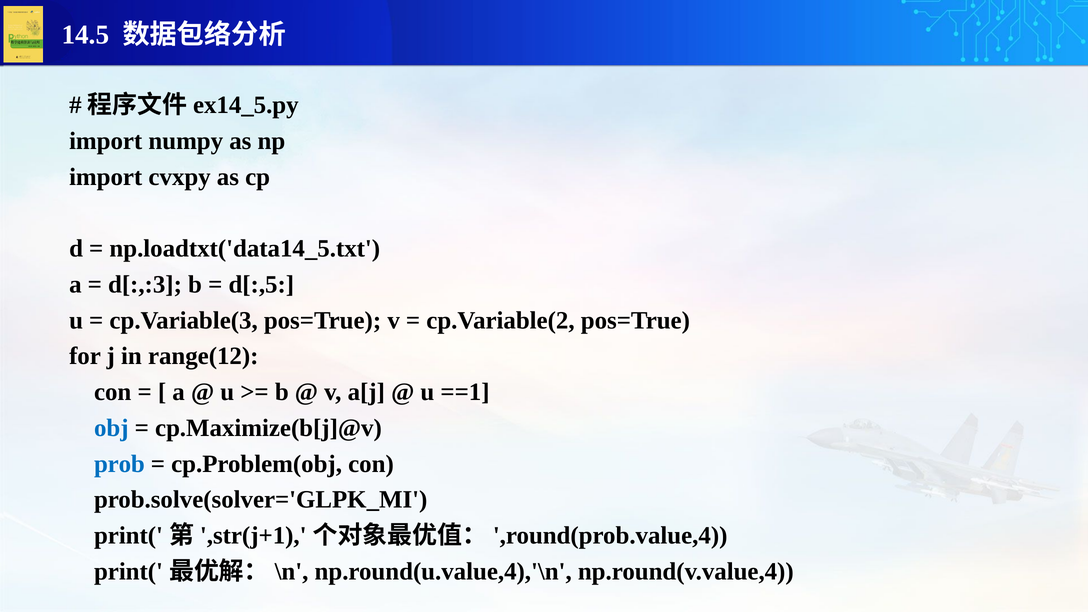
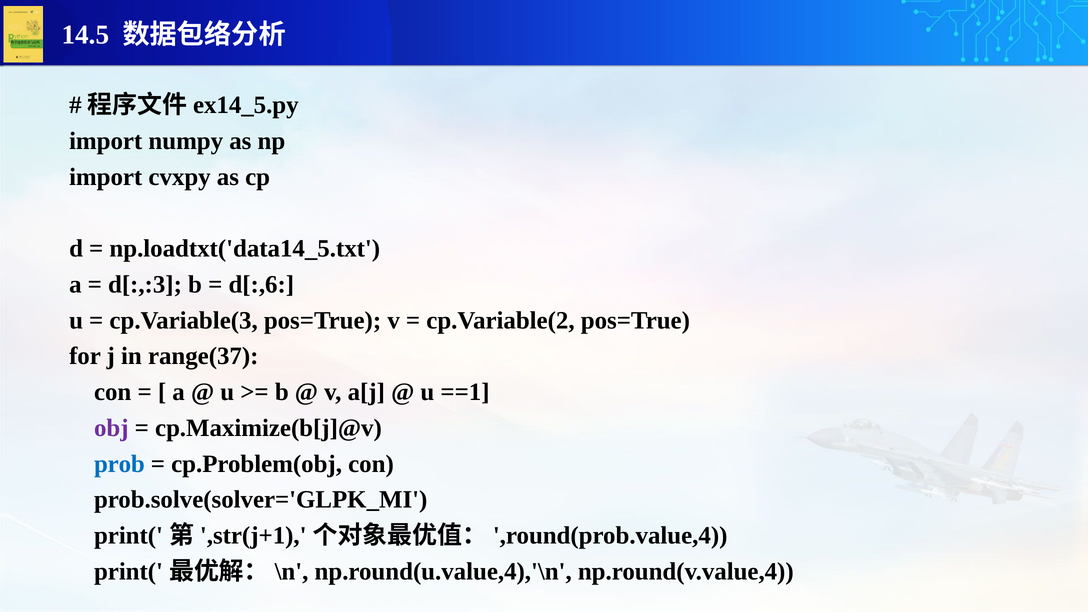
d[:,5: d[:,5 -> d[:,6 (261, 284)
range(12: range(12 -> range(37 (203, 356)
obj colour: blue -> purple (111, 428)
